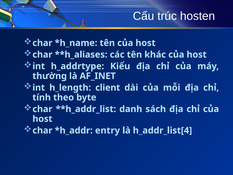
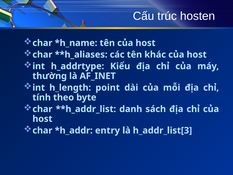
client: client -> point (108, 88)
h_addr_list[4: h_addr_list[4 -> h_addr_list[3 (162, 130)
